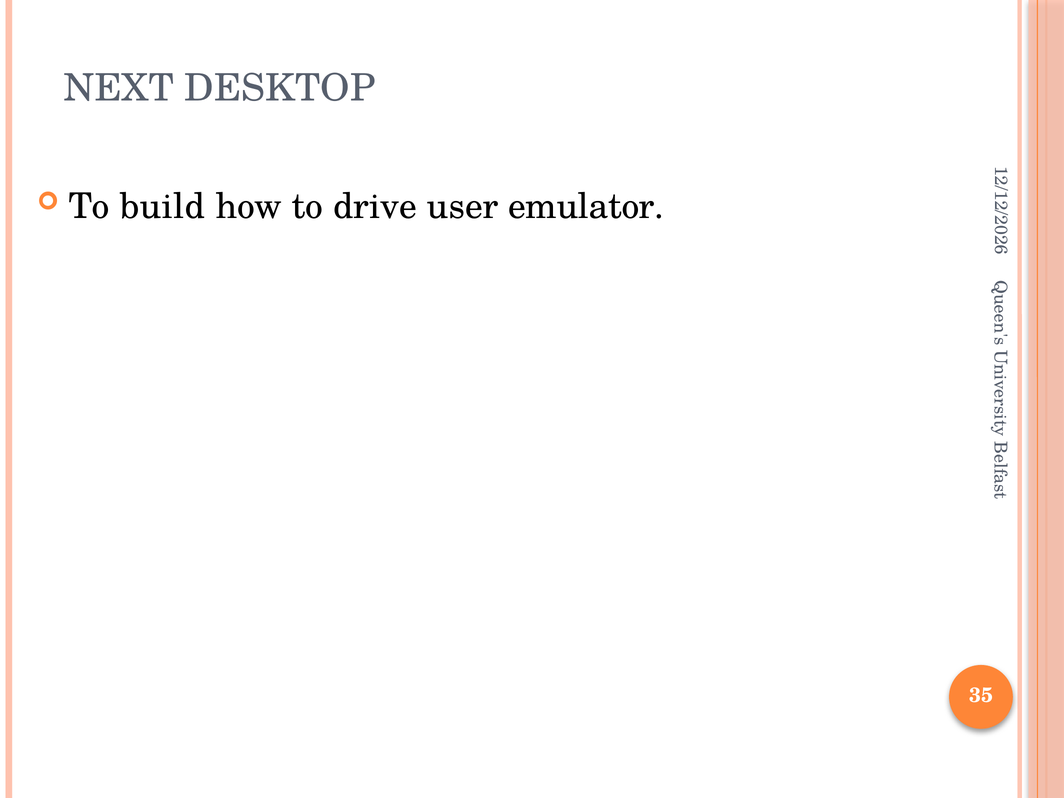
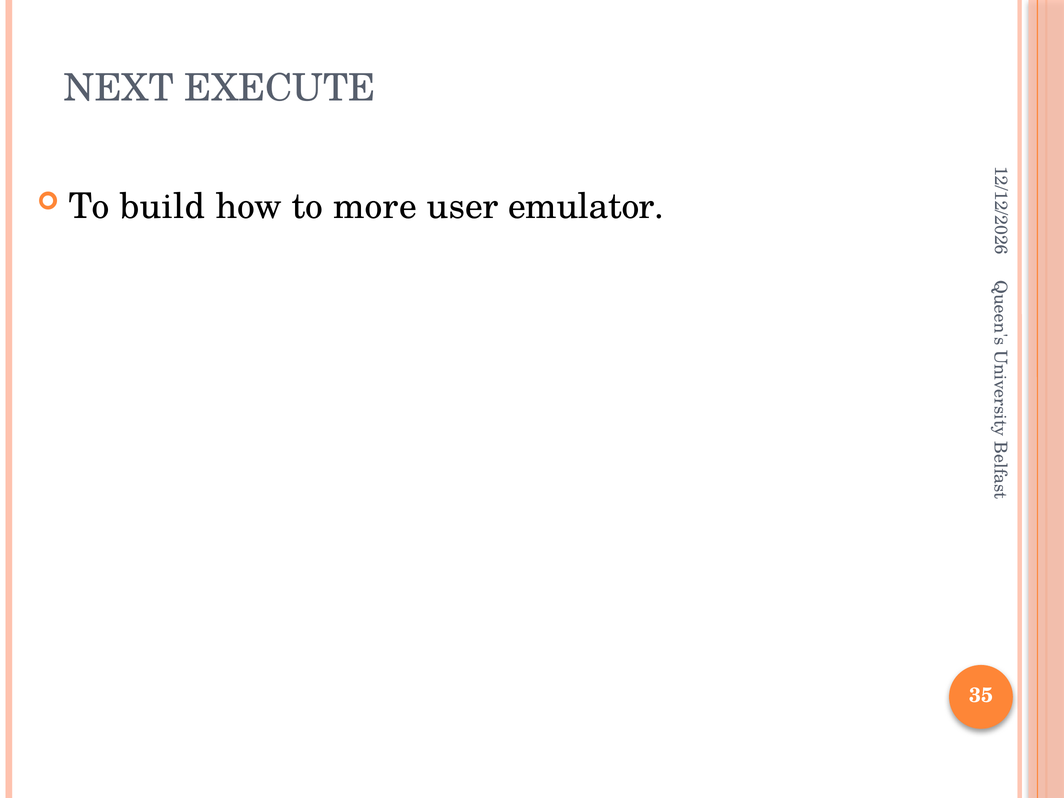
DESKTOP: DESKTOP -> EXECUTE (280, 88)
drive: drive -> more (375, 206)
